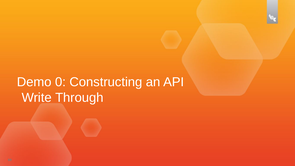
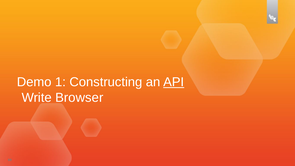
0: 0 -> 1 (61, 82)
API underline: none -> present (174, 82)
Through: Through -> Browser (79, 98)
